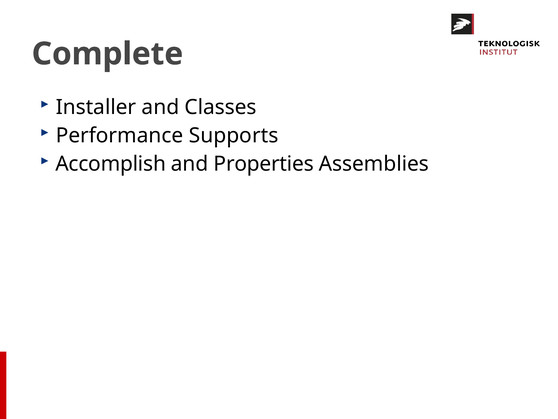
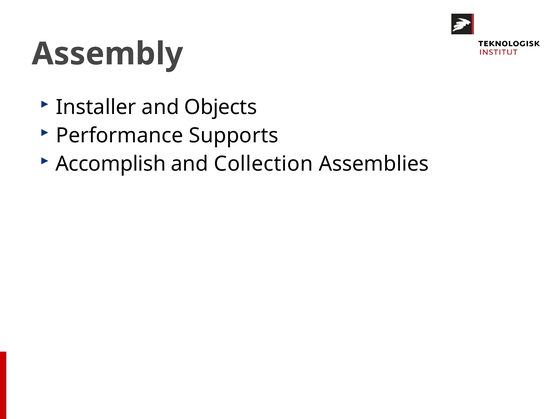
Complete: Complete -> Assembly (107, 54)
Classes: Classes -> Objects (221, 107)
Properties: Properties -> Collection (263, 164)
